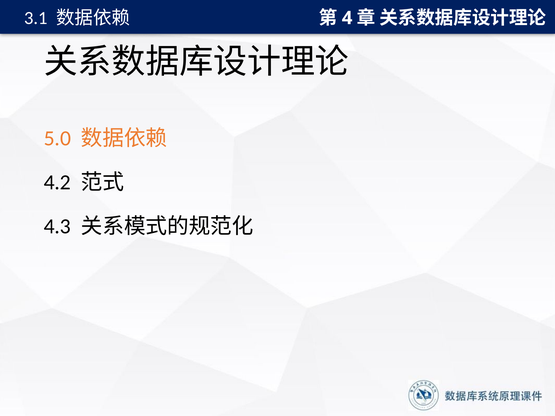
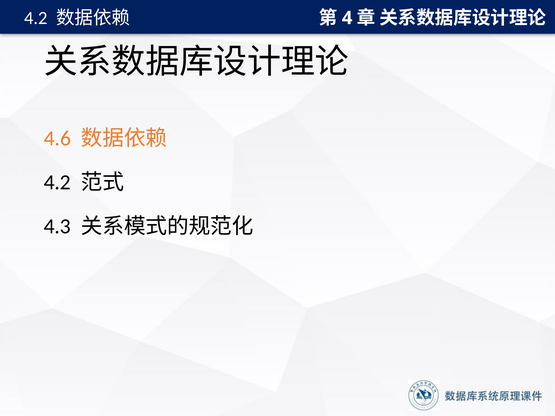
3.1: 3.1 -> 4.2 (36, 18)
5.0: 5.0 -> 4.6 (57, 138)
